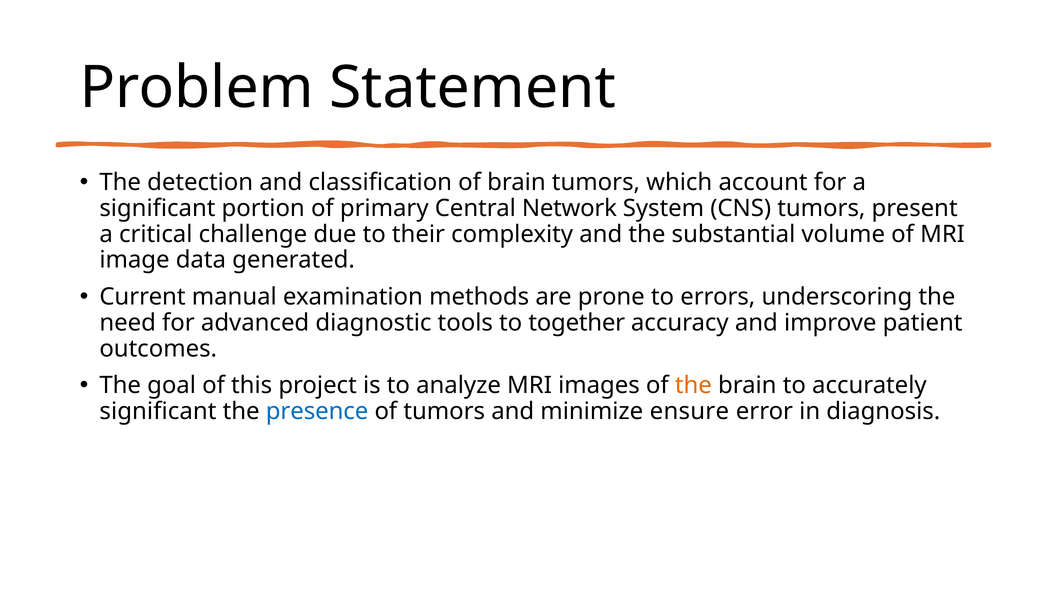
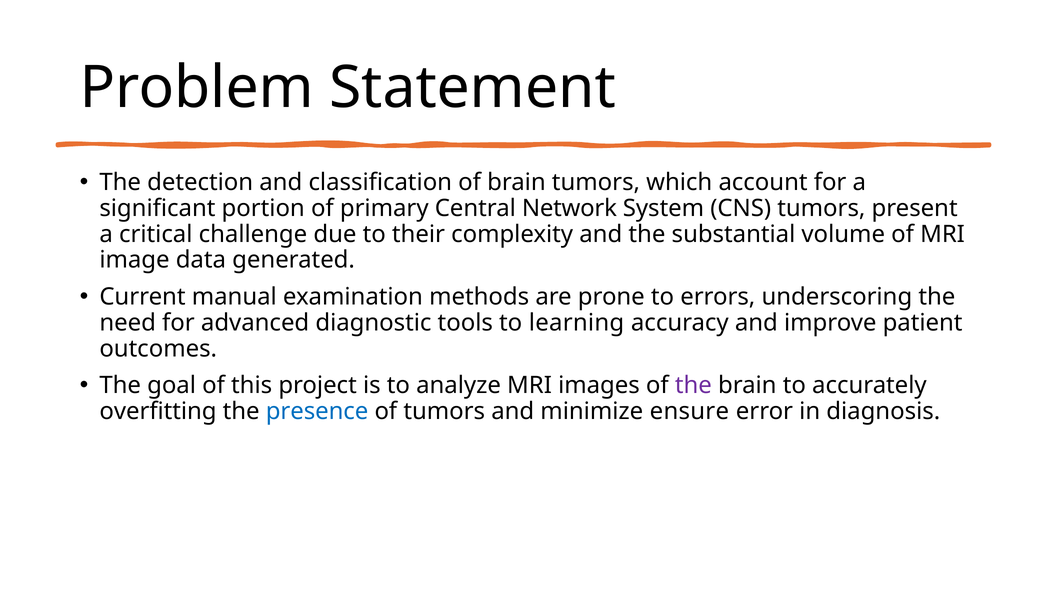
together: together -> learning (577, 323)
the colour: orange -> purple (693, 385)
significant: significant -> overfitting (158, 411)
